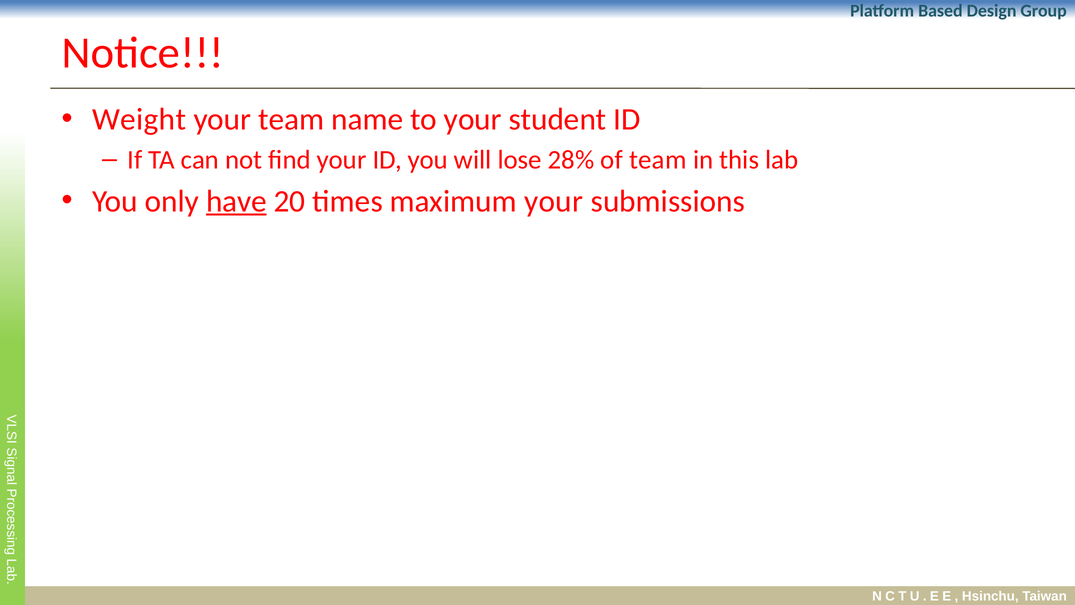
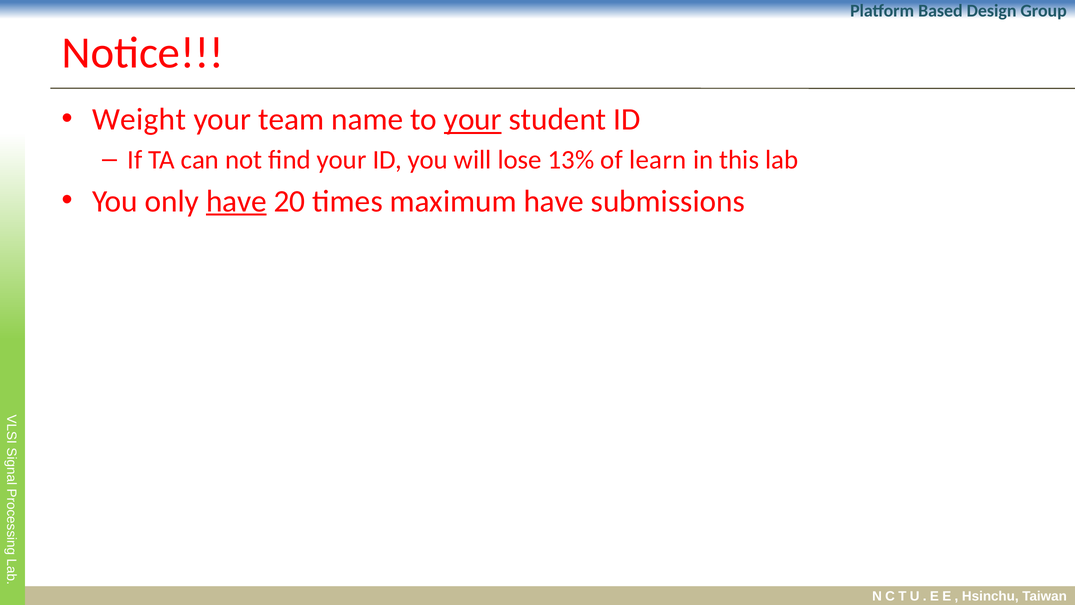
your underline: none -> present (473, 120)
28%: 28% -> 13% (571, 160)
of team: team -> learn (658, 160)
maximum your: your -> have (554, 201)
